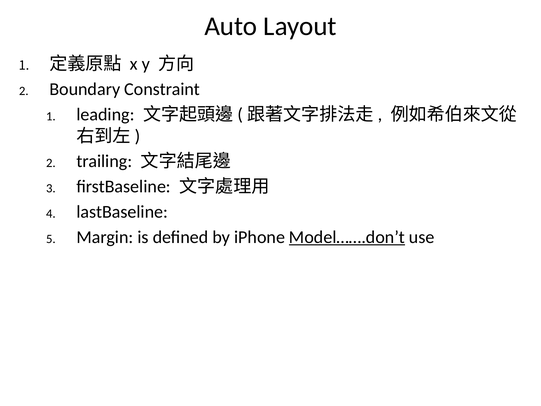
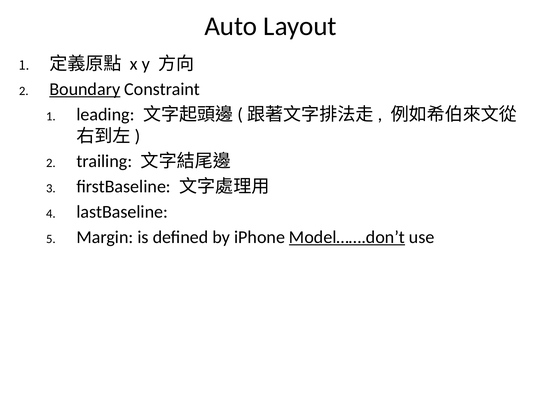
Boundary underline: none -> present (85, 89)
